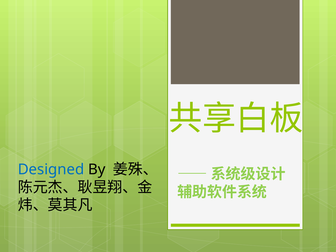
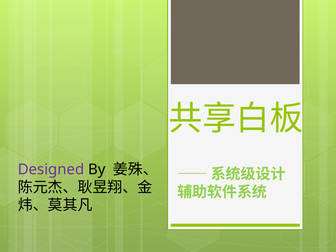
Designed colour: blue -> purple (51, 169)
